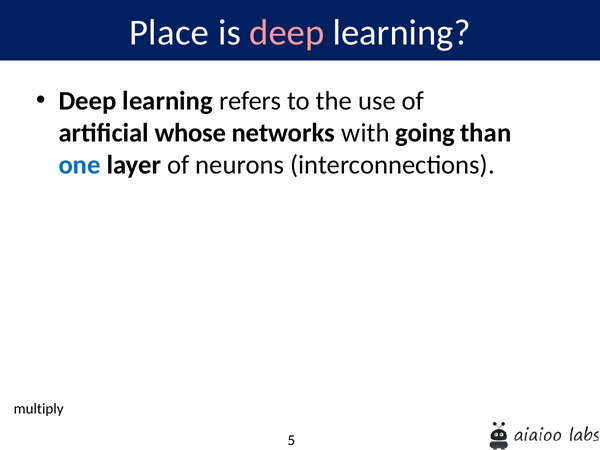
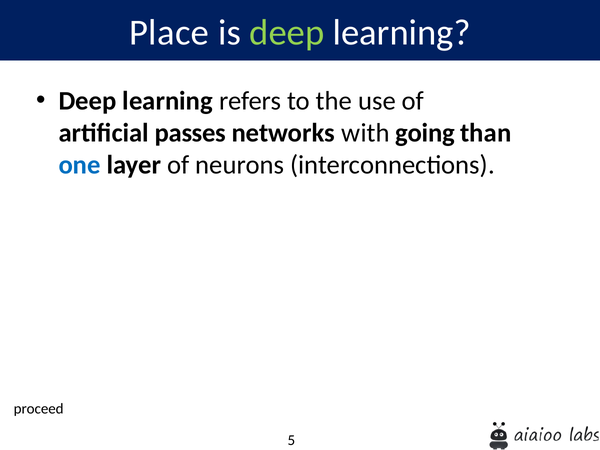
deep colour: pink -> light green (287, 33)
whose: whose -> passes (190, 133)
multiply: multiply -> proceed (39, 409)
